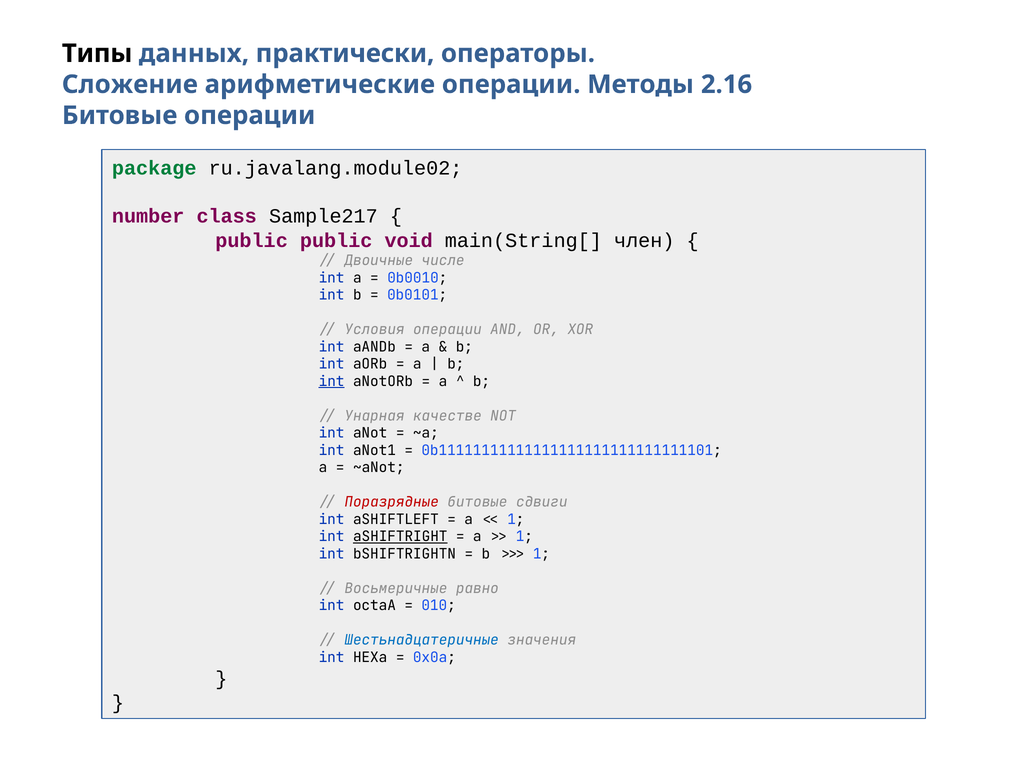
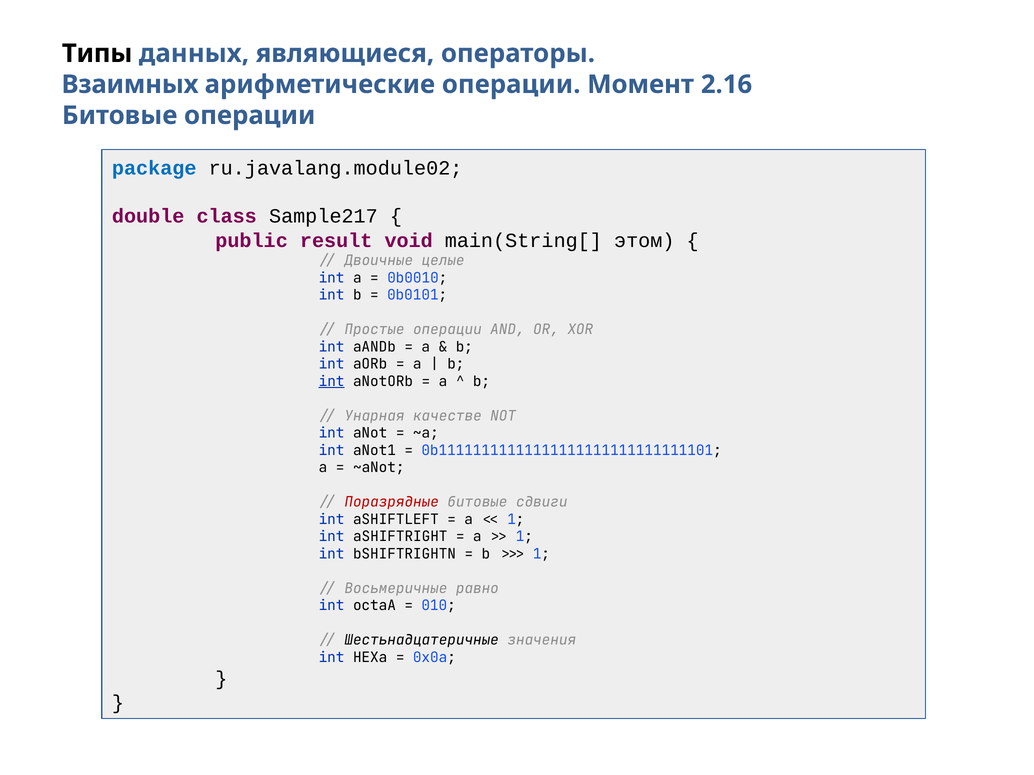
практически: практически -> являющиеся (345, 53)
Сложение: Сложение -> Взаимных (130, 84)
Методы: Методы -> Момент (641, 84)
package colour: green -> blue (154, 168)
number: number -> double (148, 216)
public public: public -> result (336, 241)
член: член -> этом (644, 241)
числе: числе -> целые (443, 261)
Условия: Условия -> Простые (375, 330)
aSHIFTRIGHT underline: present -> none (400, 537)
Шестьнадцатеричные colour: blue -> black (422, 641)
